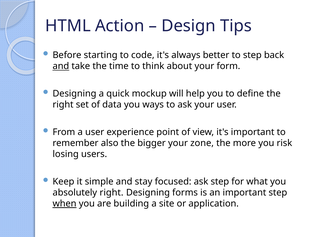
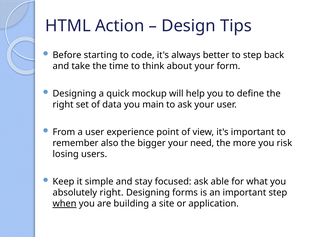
and underline: present -> none (61, 66)
ways: ways -> main (153, 105)
zone: zone -> need (202, 143)
ask step: step -> able (220, 182)
